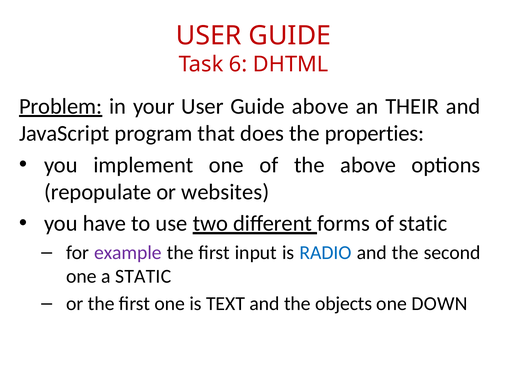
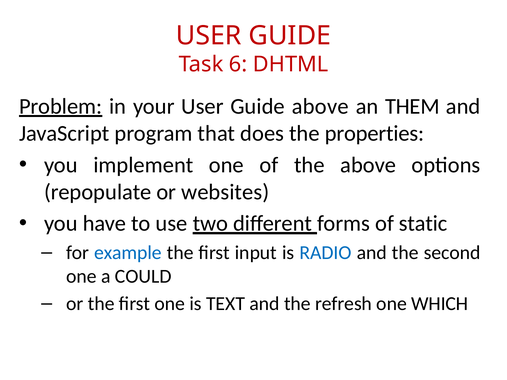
THEIR: THEIR -> THEM (412, 106)
example colour: purple -> blue (128, 253)
a STATIC: STATIC -> COULD (143, 276)
objects: objects -> refresh (344, 304)
DOWN: DOWN -> WHICH (440, 304)
